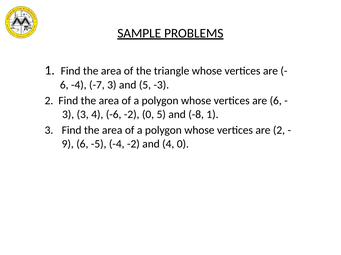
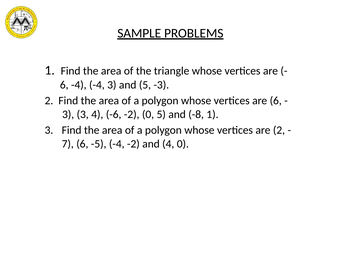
-4 -7: -7 -> -4 (97, 85)
9: 9 -> 7 (68, 144)
